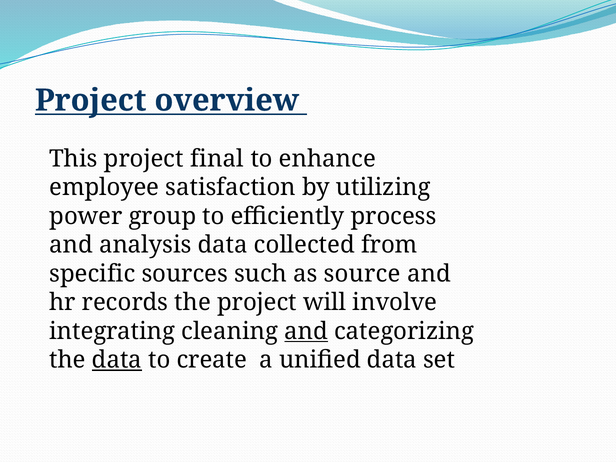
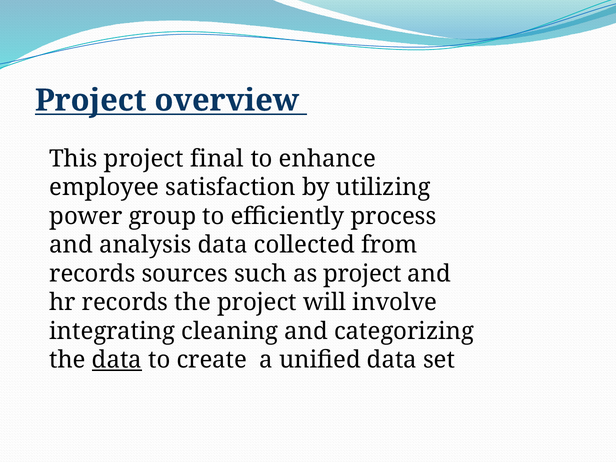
specific: specific -> records (92, 274)
as source: source -> project (363, 274)
and underline: present -> none (306, 331)
